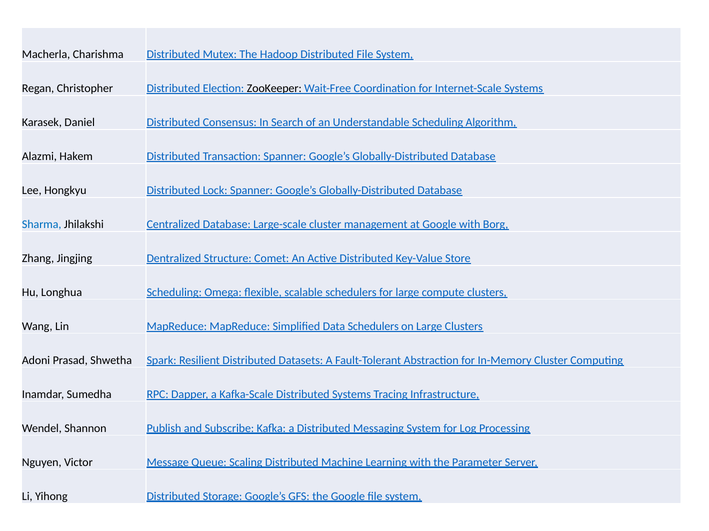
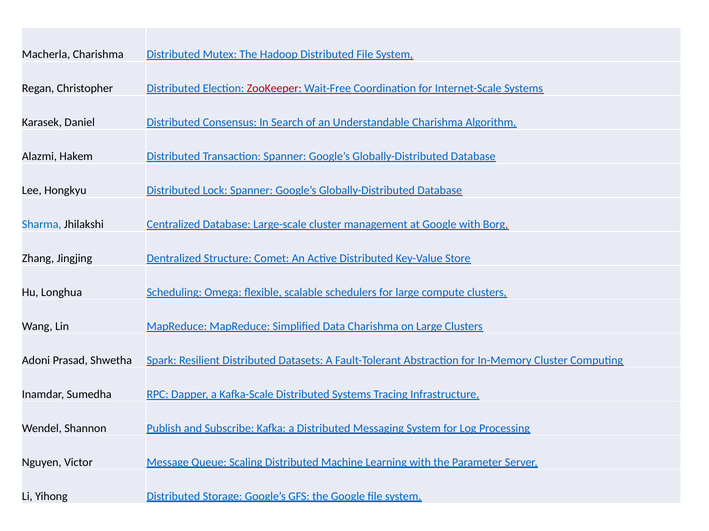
ZooKeeper colour: black -> red (274, 88)
Understandable Scheduling: Scheduling -> Charishma (438, 123)
Data Schedulers: Schedulers -> Charishma (373, 327)
